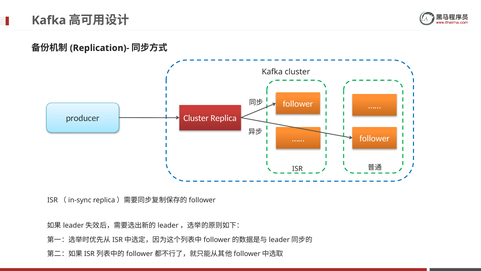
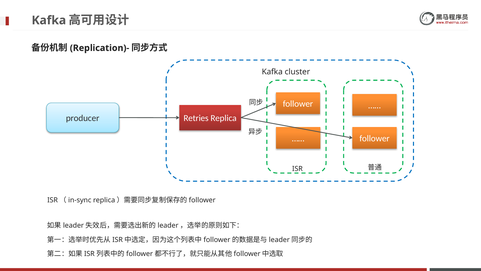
Cluster: Cluster -> Retries (196, 118)
